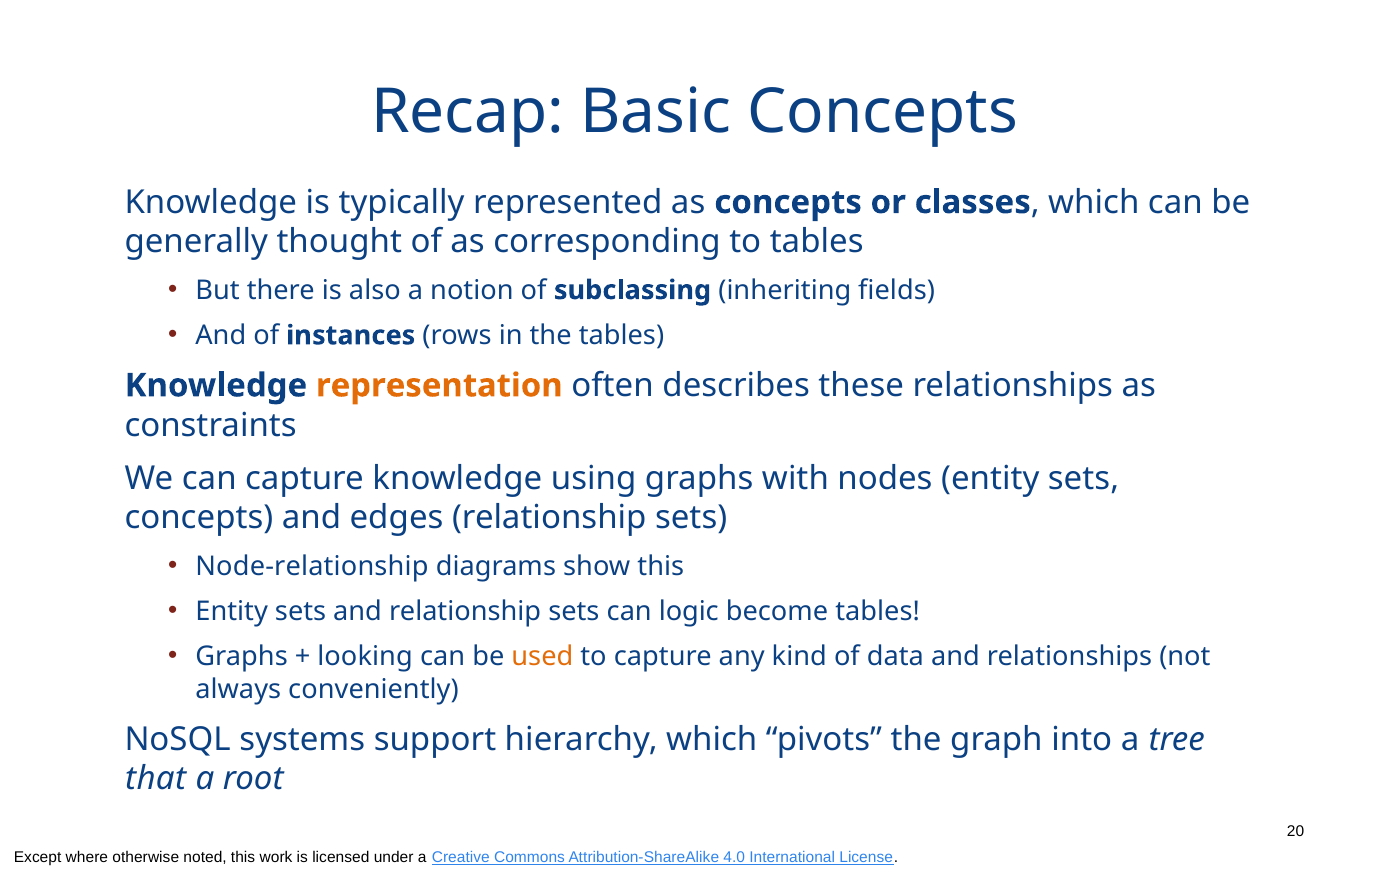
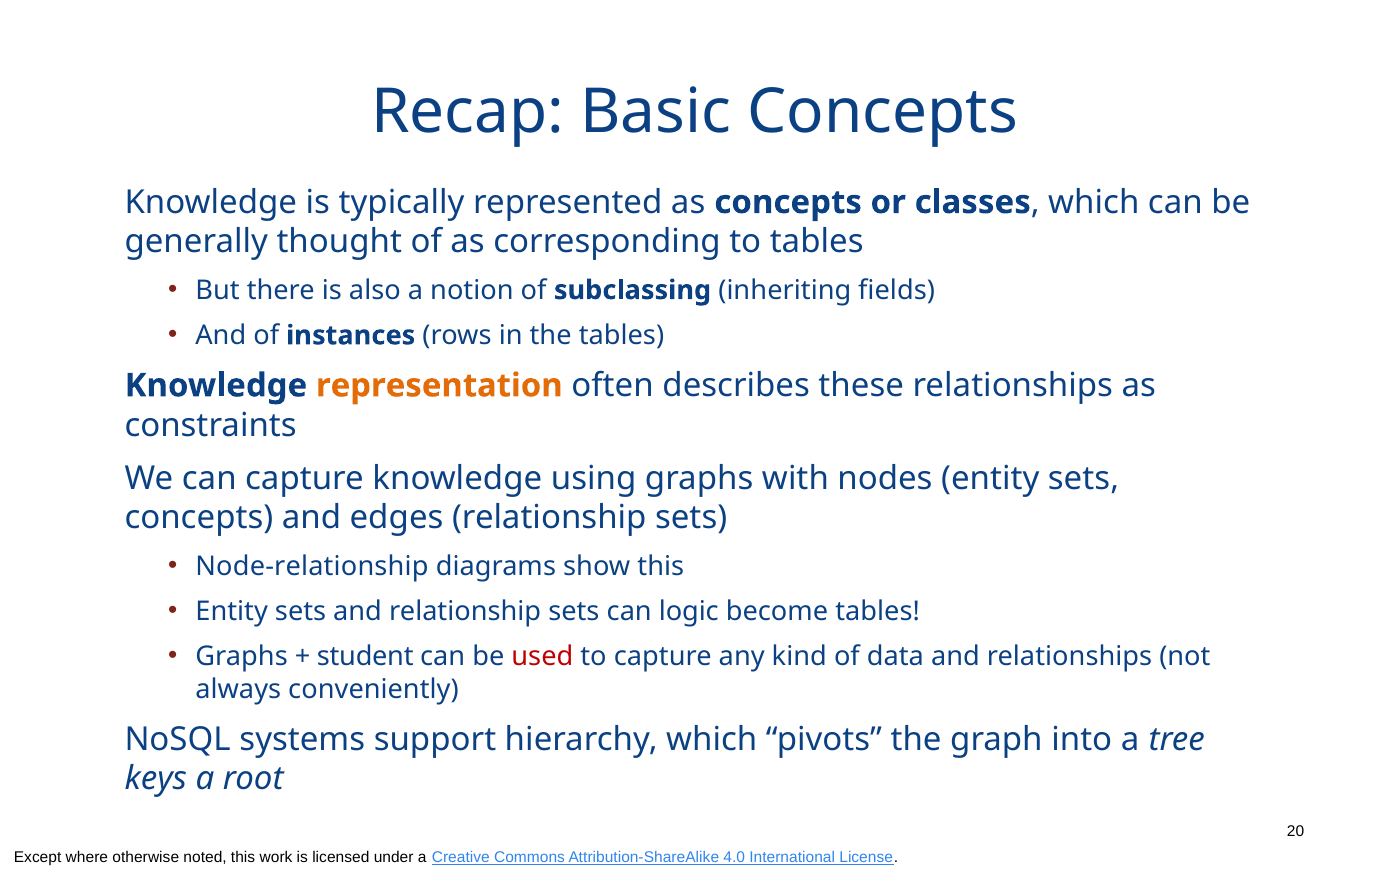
looking: looking -> student (365, 657)
used colour: orange -> red (542, 657)
that: that -> keys (156, 779)
